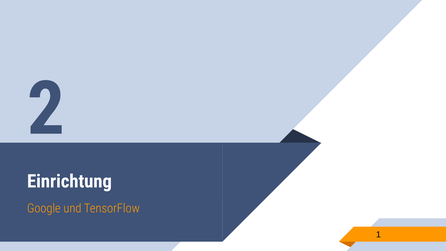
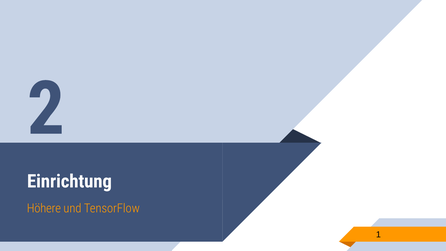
Google: Google -> Höhere (44, 208)
